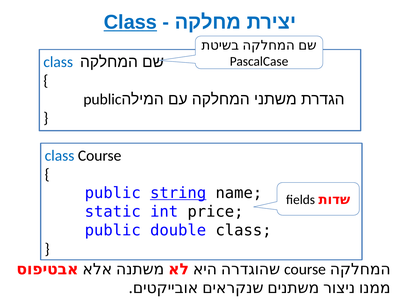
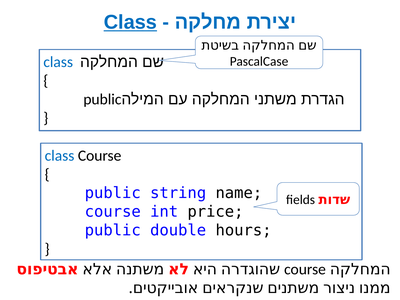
string underline: present -> none (178, 193)
static: static -> course (113, 212)
double class: class -> hours (244, 230)
